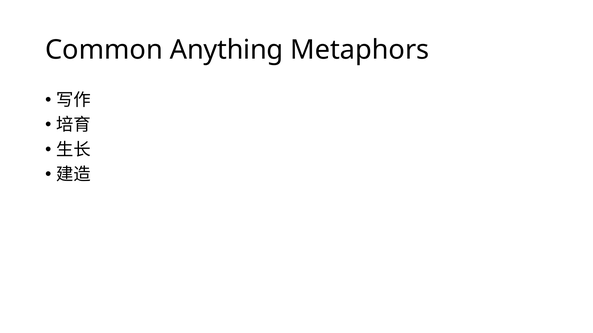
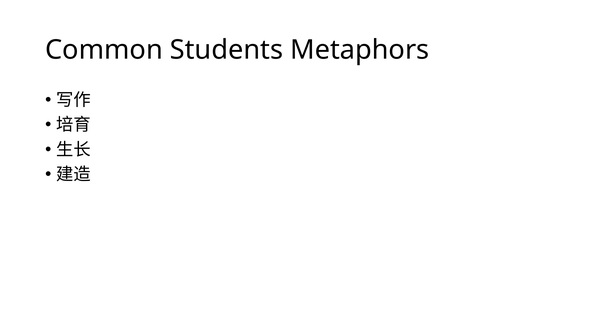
Anything: Anything -> Students (226, 50)
